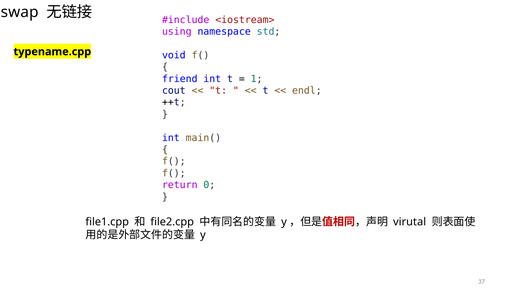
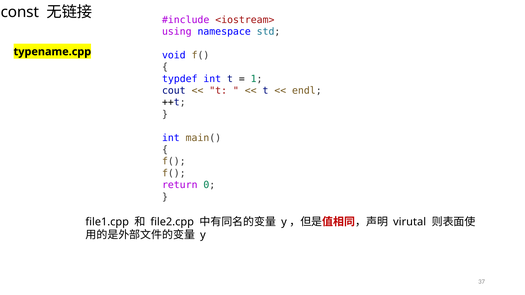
swap: swap -> const (20, 12)
friend: friend -> typdef (180, 79)
